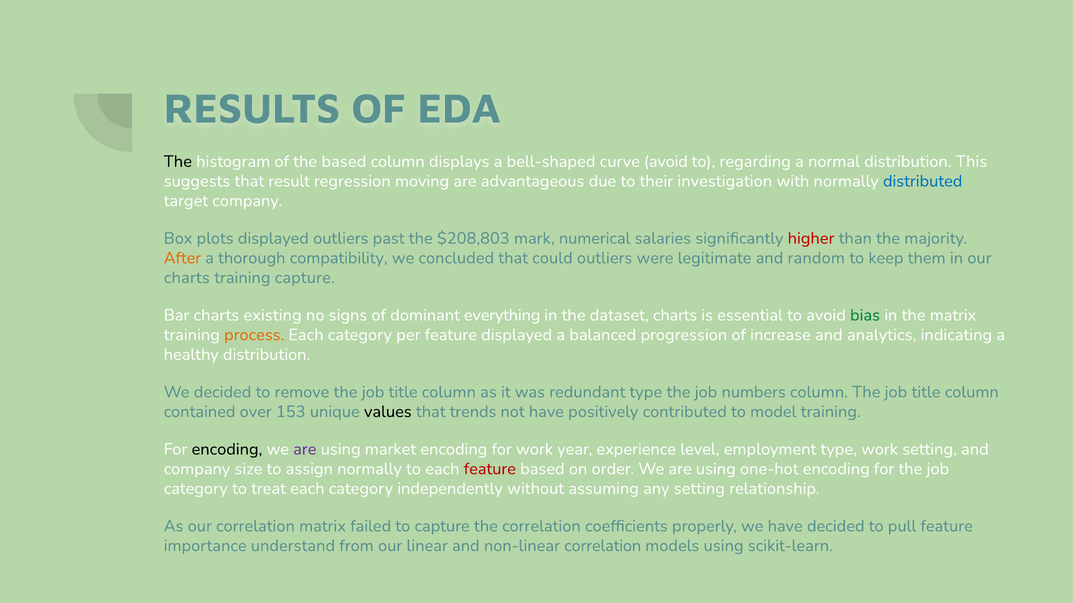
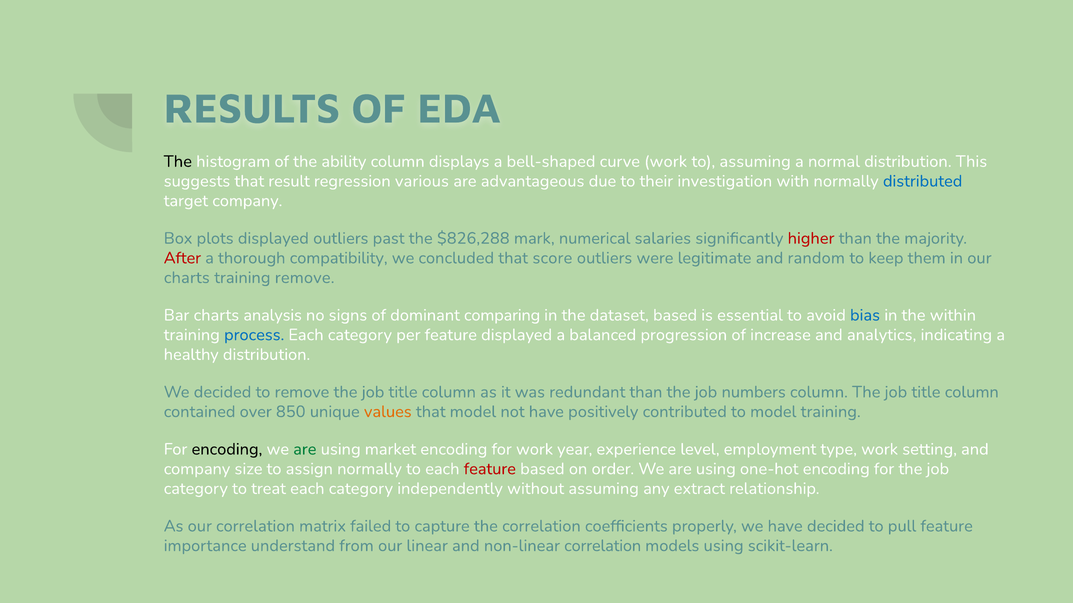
the based: based -> ability (344, 162)
curve avoid: avoid -> work (666, 162)
to regarding: regarding -> assuming (755, 162)
moving: moving -> various (422, 181)
$208,803: $208,803 -> $826,288 (473, 239)
After colour: orange -> red (182, 258)
could: could -> score (552, 258)
training capture: capture -> remove (305, 278)
existing: existing -> analysis (273, 315)
everything: everything -> comparing (502, 315)
dataset charts: charts -> based (675, 315)
bias colour: green -> blue (865, 315)
the matrix: matrix -> within (953, 315)
process colour: orange -> blue (254, 335)
redundant type: type -> than (646, 392)
153: 153 -> 850 (291, 412)
values colour: black -> orange (388, 412)
that trends: trends -> model (473, 412)
are colour: purple -> green (305, 450)
any setting: setting -> extract (699, 489)
